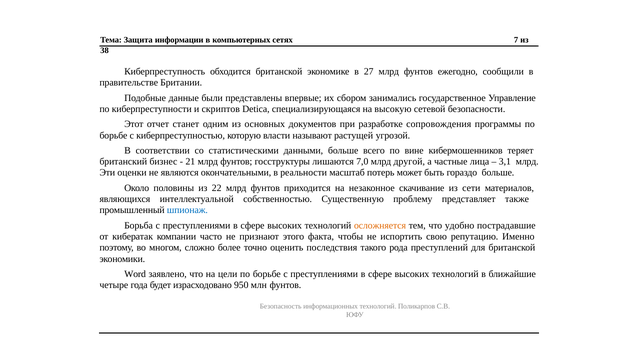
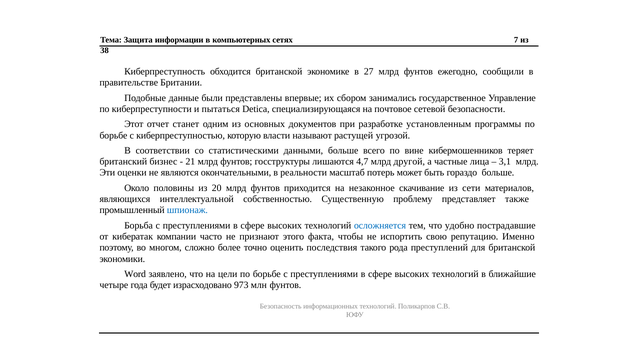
скриптов: скриптов -> пытаться (221, 109)
высокую: высокую -> почтовое (393, 109)
сопровождения: сопровождения -> установленным (439, 124)
7,0: 7,0 -> 4,7 (362, 162)
22: 22 -> 20 (217, 188)
осложняется colour: orange -> blue (380, 225)
950: 950 -> 973 (241, 285)
